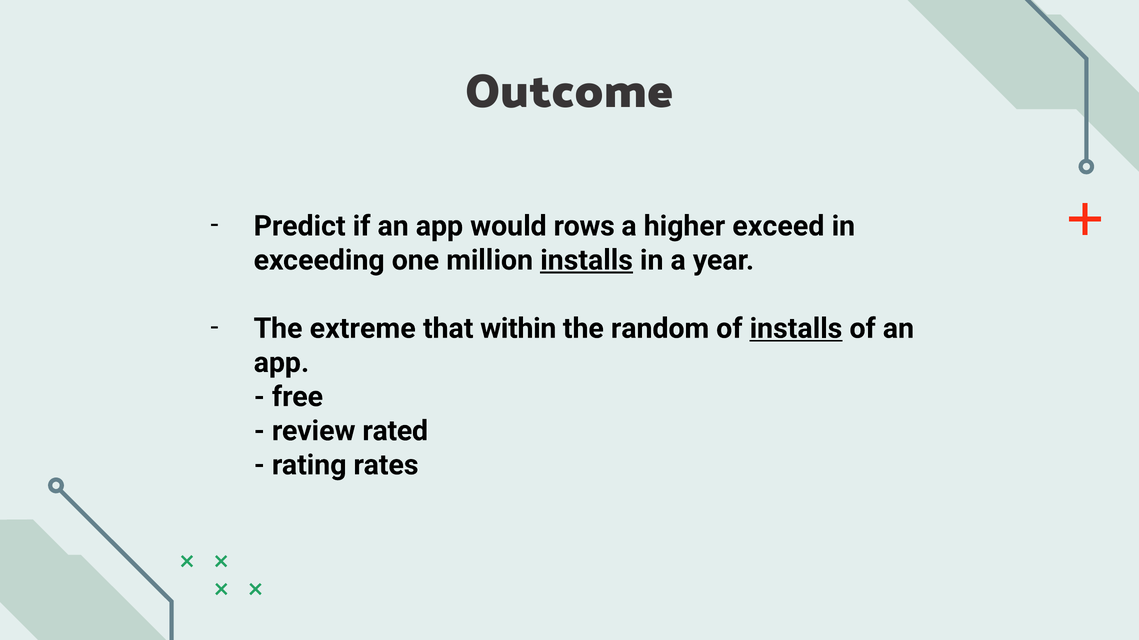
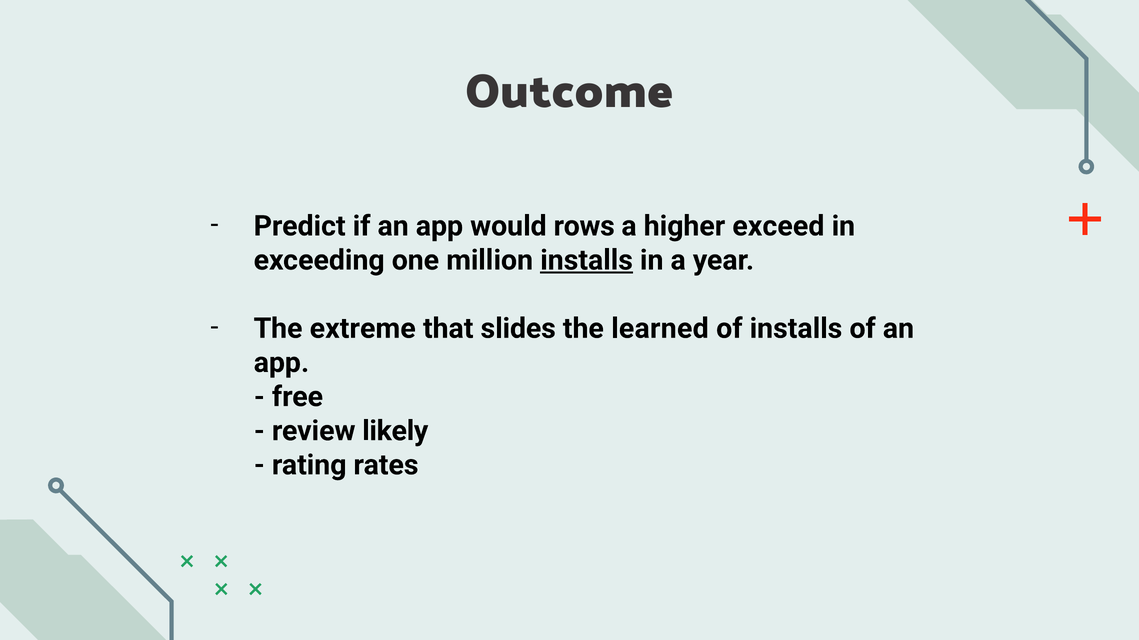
within: within -> slides (518, 329)
random: random -> learned (660, 329)
installs underline: present -> none (796, 329)
rated: rated -> likely (395, 431)
